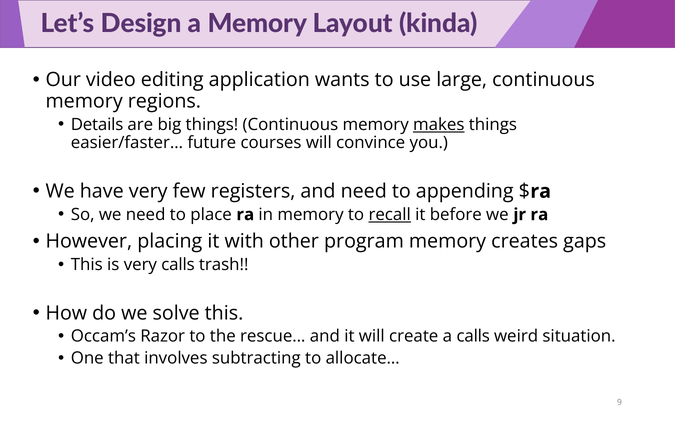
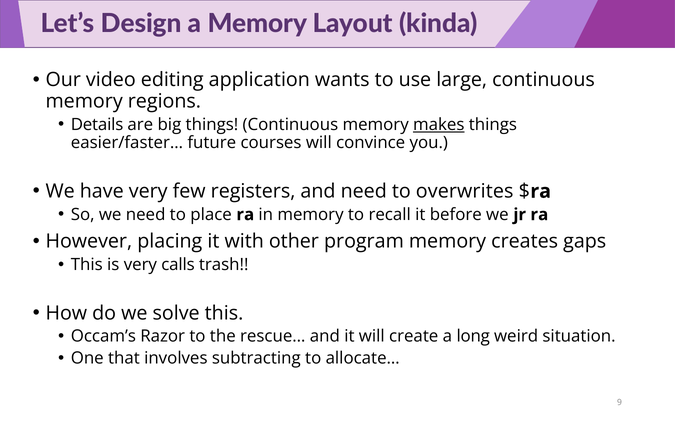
appending: appending -> overwrites (465, 191)
recall underline: present -> none (390, 214)
a calls: calls -> long (473, 336)
